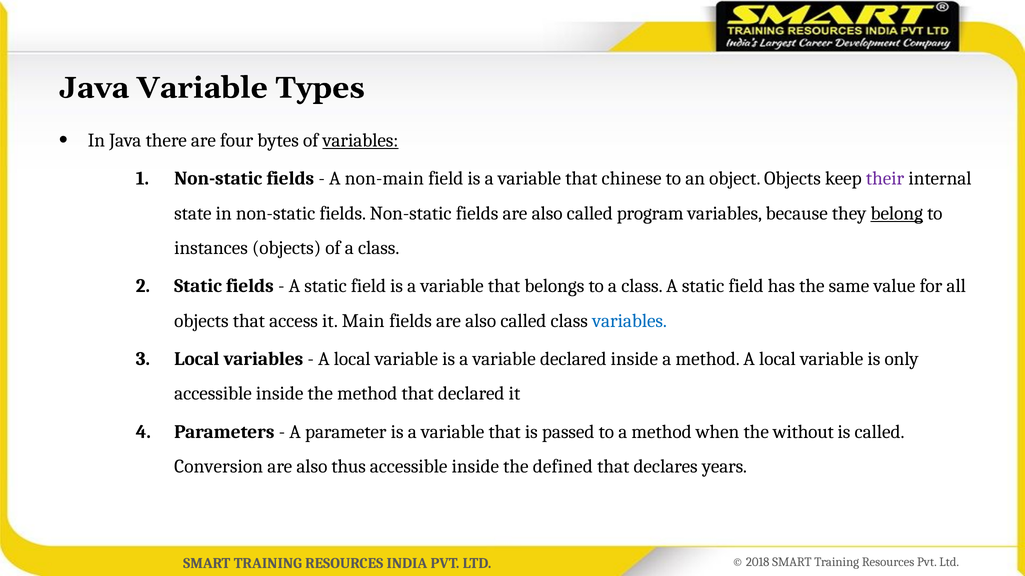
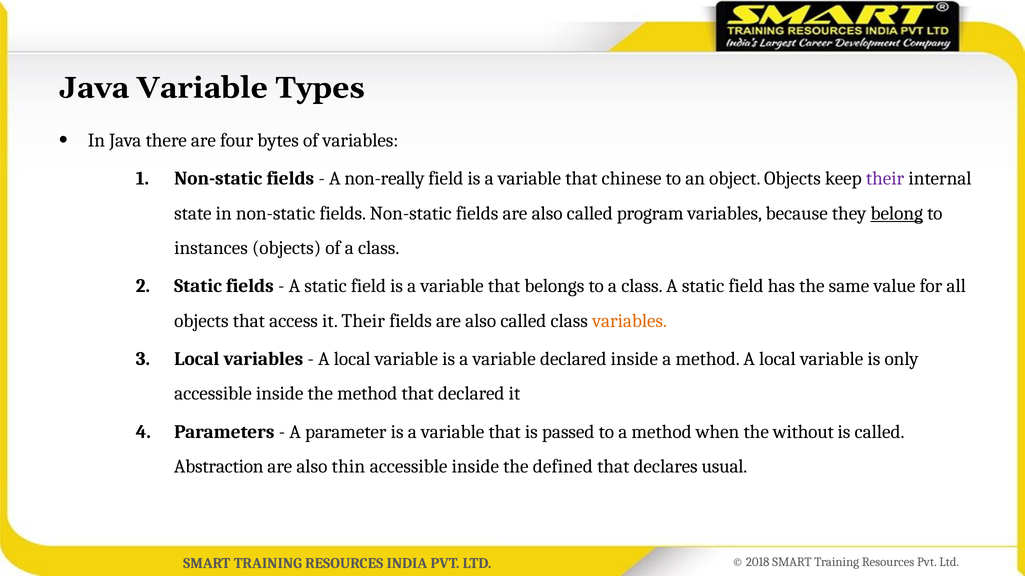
variables underline: present -> none (360, 140)
non-main: non-main -> non-really (385, 179)
it Main: Main -> Their (363, 321)
variables colour: blue -> orange (630, 321)
Conversion: Conversion -> Abstraction (219, 467)
thus: thus -> thin (348, 467)
years: years -> usual (724, 467)
